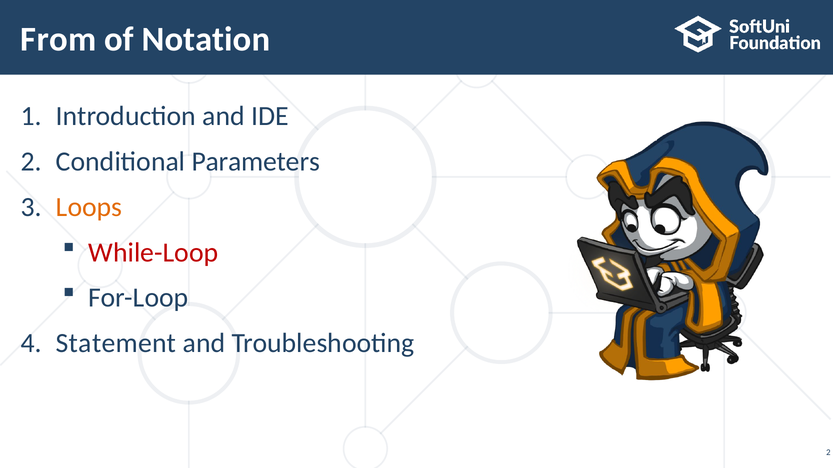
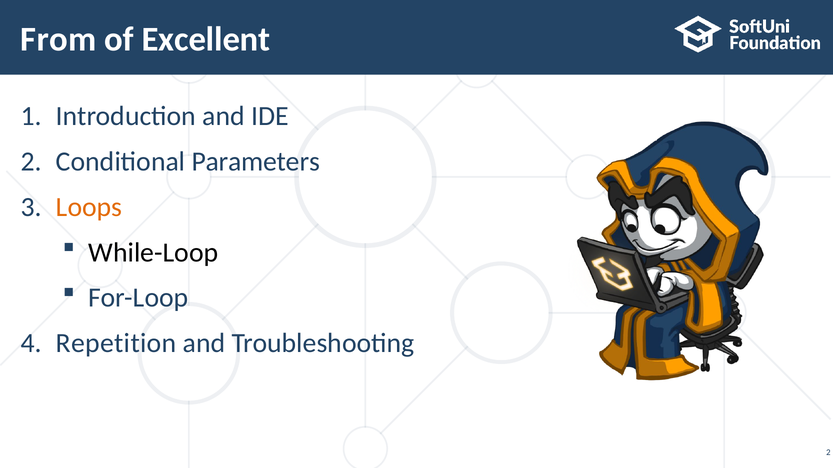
Notation: Notation -> Excellent (206, 39)
While-Loop colour: red -> black (153, 253)
Statement: Statement -> Repetition (116, 344)
